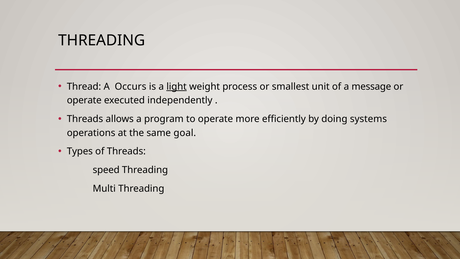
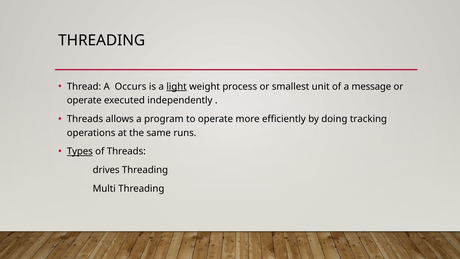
systems: systems -> tracking (368, 119)
goal: goal -> runs (185, 133)
Types underline: none -> present (80, 151)
speed: speed -> drives (106, 170)
